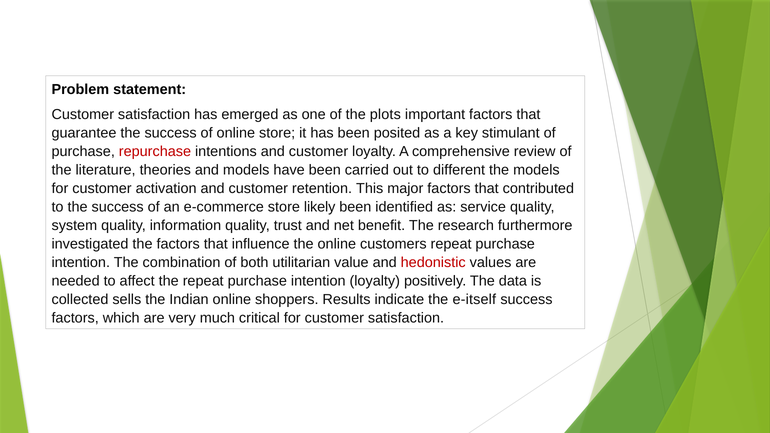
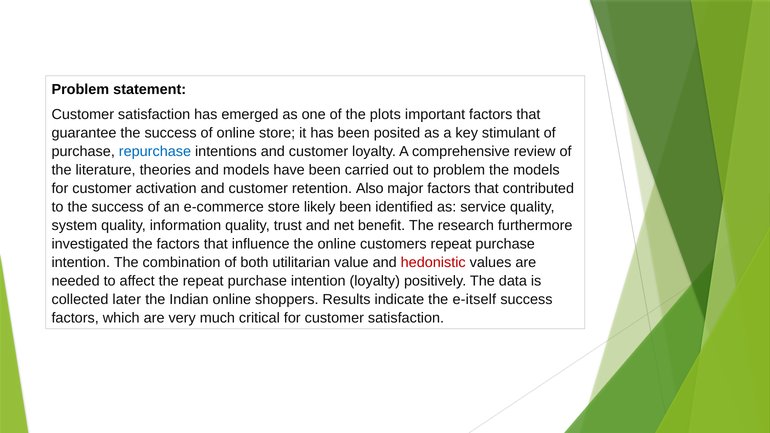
repurchase colour: red -> blue (155, 152)
to different: different -> problem (459, 170)
This: This -> Also (370, 189)
sells: sells -> later (127, 300)
